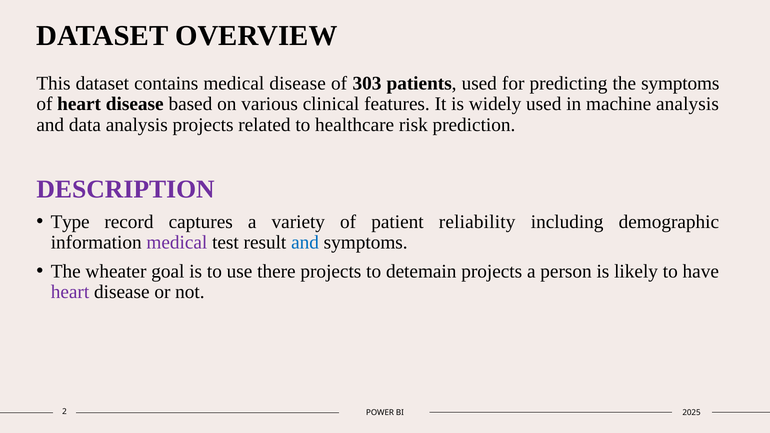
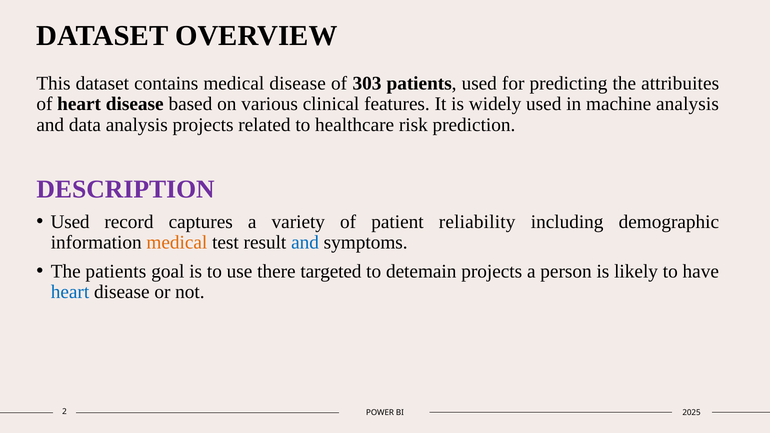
the symptoms: symptoms -> attribuites (680, 83)
Type: Type -> Used (70, 222)
medical colour: purple -> orange (177, 243)
The wheater: wheater -> patients (116, 271)
there projects: projects -> targeted (331, 271)
heart colour: purple -> blue (70, 292)
